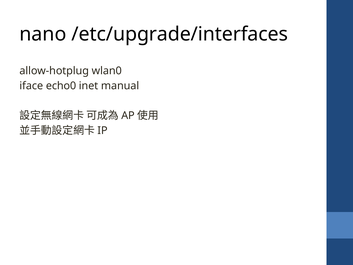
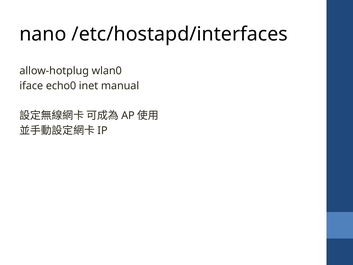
/etc/upgrade/interfaces: /etc/upgrade/interfaces -> /etc/hostapd/interfaces (180, 34)
